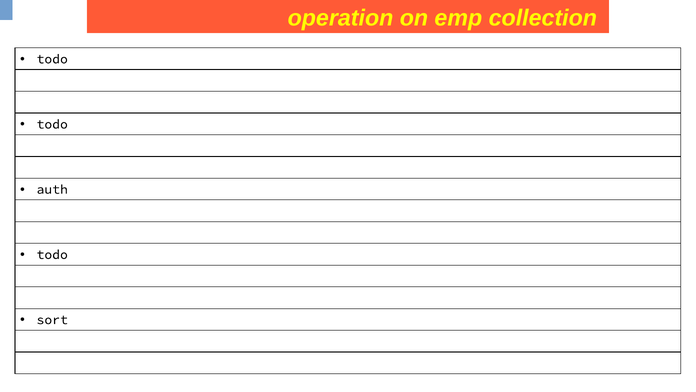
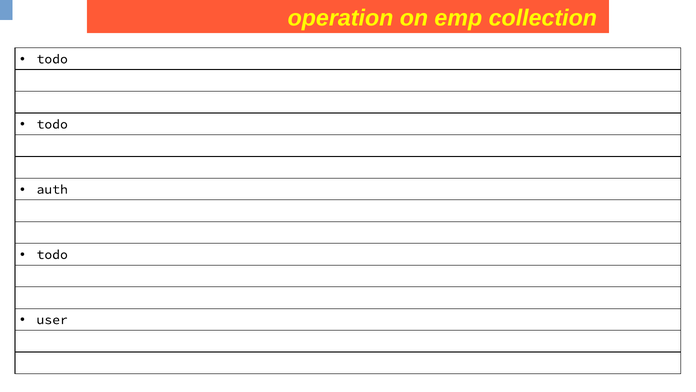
sort: sort -> user (52, 319)
